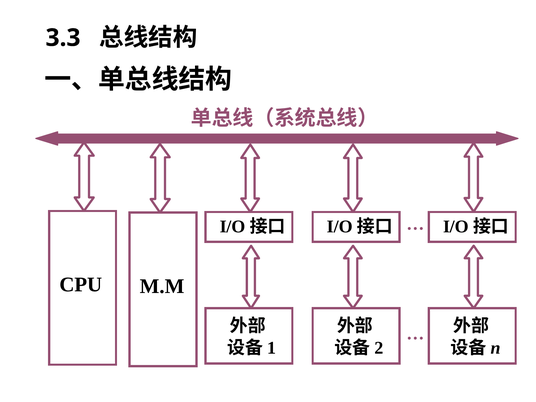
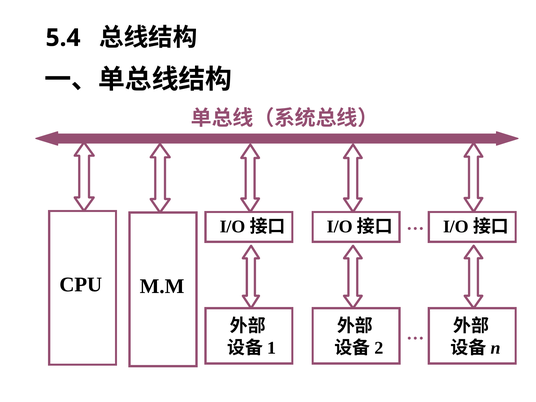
3.3: 3.3 -> 5.4 (63, 38)
